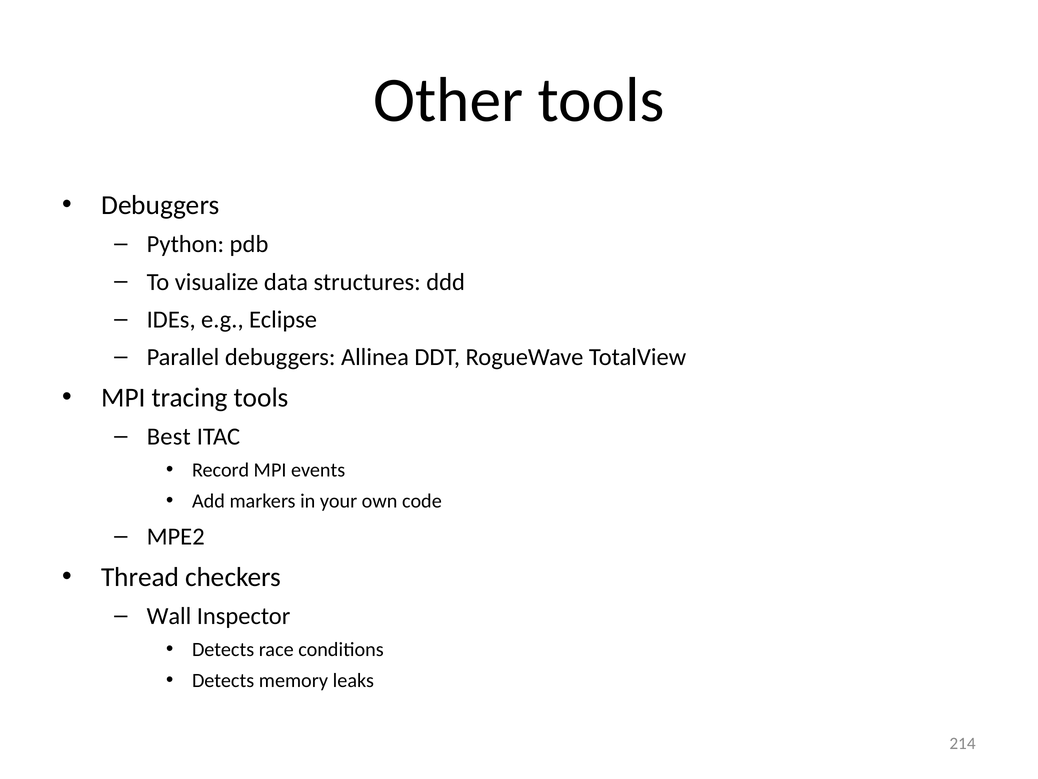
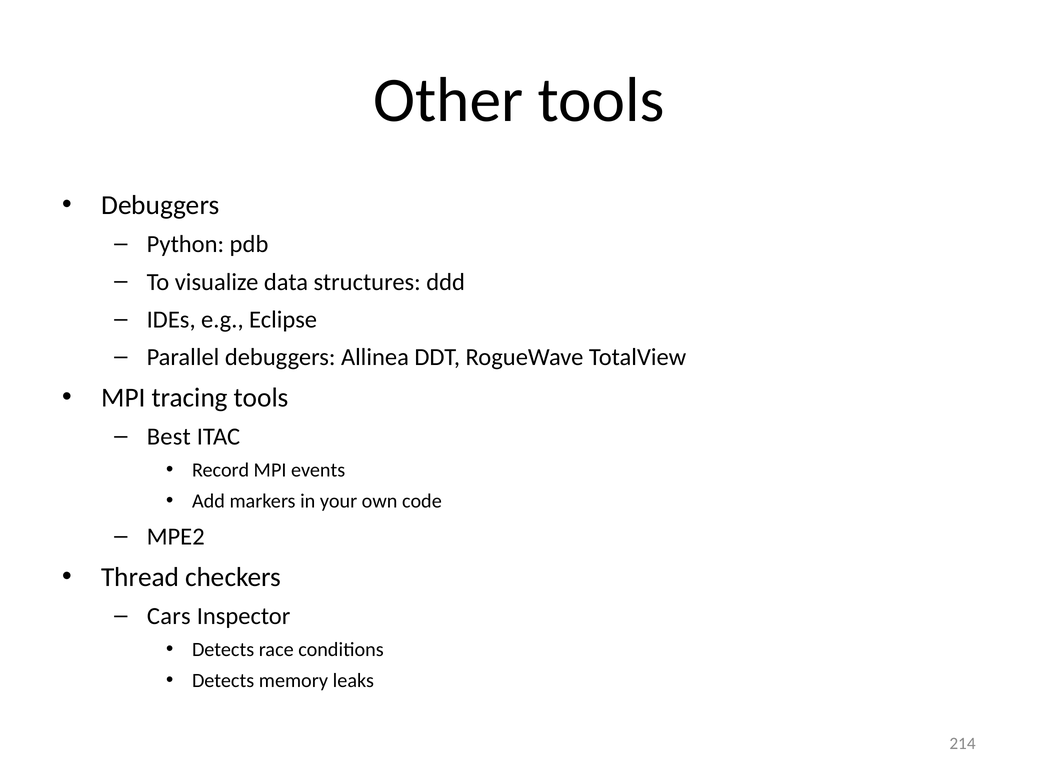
Wall: Wall -> Cars (169, 616)
